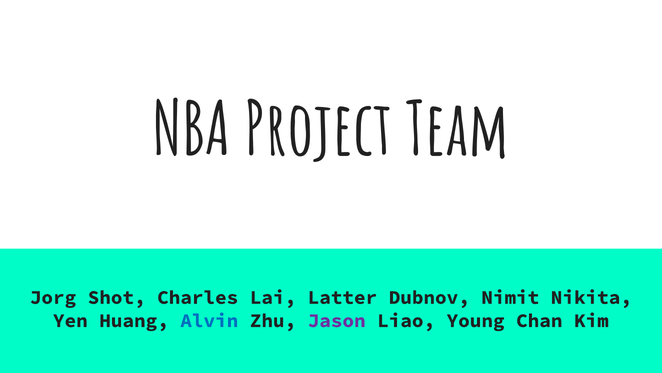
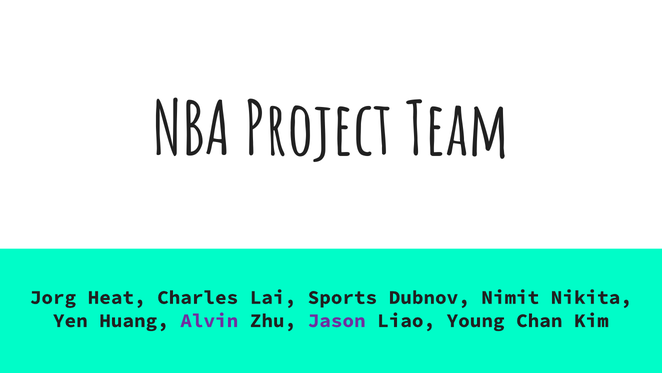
Shot: Shot -> Heat (117, 297)
Latter: Latter -> Sports (342, 297)
Alvin colour: blue -> purple (209, 320)
